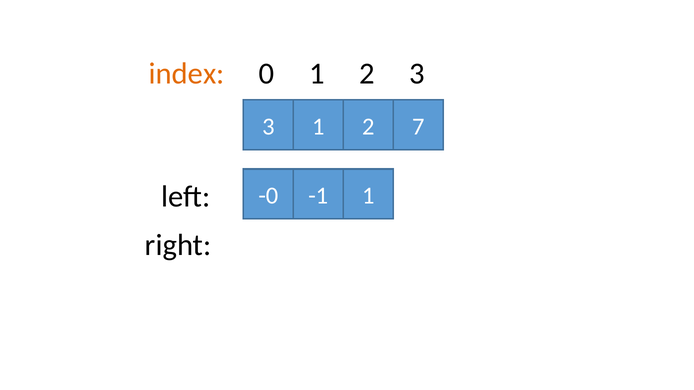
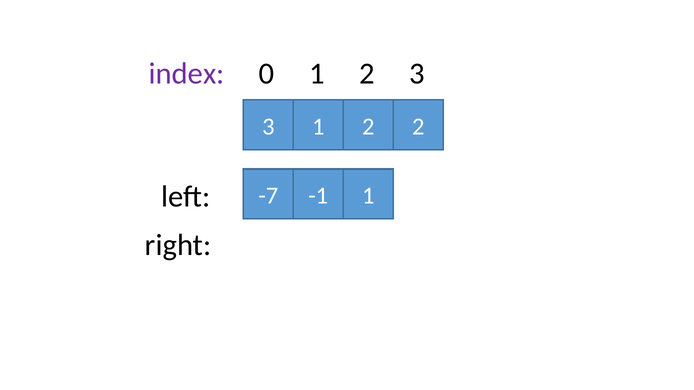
index colour: orange -> purple (187, 74)
2 7: 7 -> 2 (418, 127)
-0: -0 -> -7 (268, 196)
